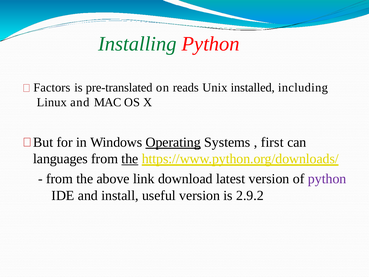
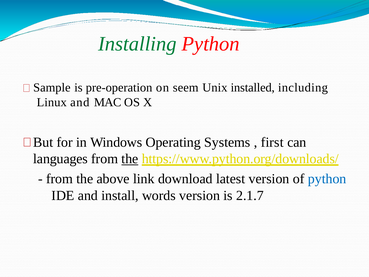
Factors: Factors -> Sample (52, 87)
pre-translated: pre-translated -> pre-operation (119, 87)
reads: reads -> seem (186, 87)
Operating underline: present -> none (173, 142)
python colour: purple -> blue (327, 179)
useful: useful -> words (159, 195)
2.9.2: 2.9.2 -> 2.1.7 (250, 195)
